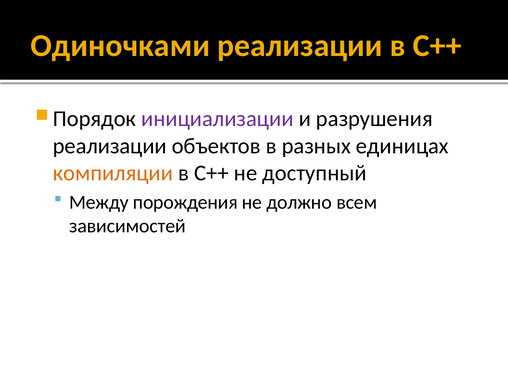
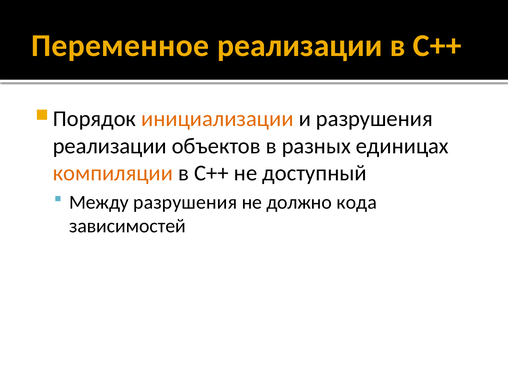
Одиночками: Одиночками -> Переменное (120, 46)
инициализации colour: purple -> orange (217, 119)
Между порождения: порождения -> разрушения (185, 202)
всем: всем -> кода (357, 202)
